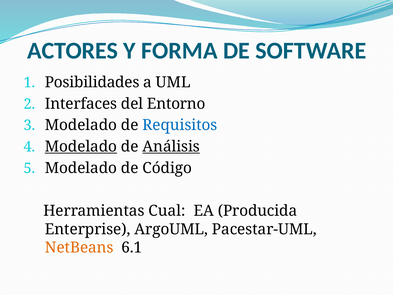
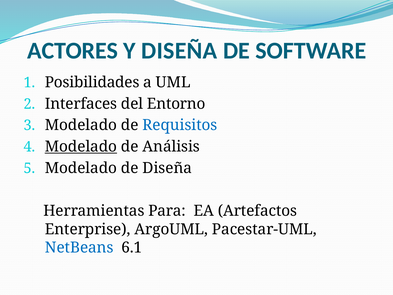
Y FORMA: FORMA -> DISEÑA (179, 51)
Análisis underline: present -> none (171, 146)
de Código: Código -> Diseña (167, 168)
Cual: Cual -> Para (167, 211)
Producida: Producida -> Artefactos (257, 211)
NetBeans colour: orange -> blue (79, 247)
